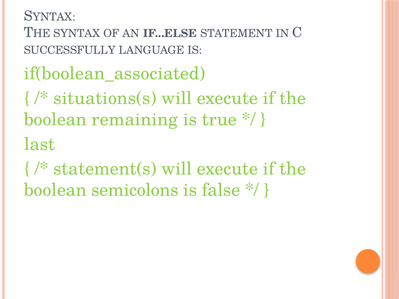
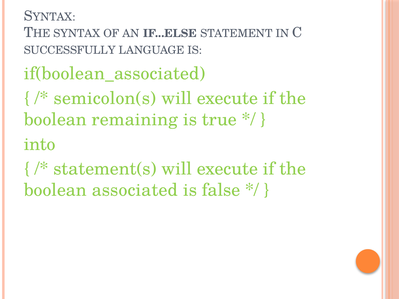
situations(s: situations(s -> semicolon(s (105, 98)
last: last -> into (40, 144)
semicolons: semicolons -> associated (135, 190)
